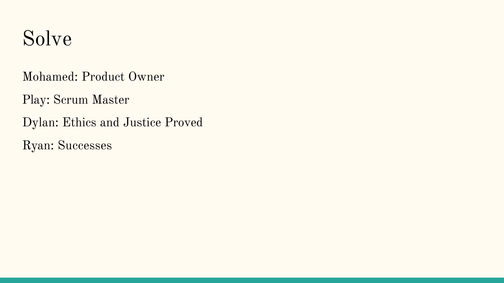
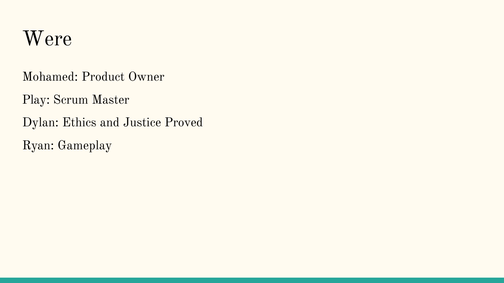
Solve: Solve -> Were (47, 39)
Successes: Successes -> Gameplay (85, 146)
